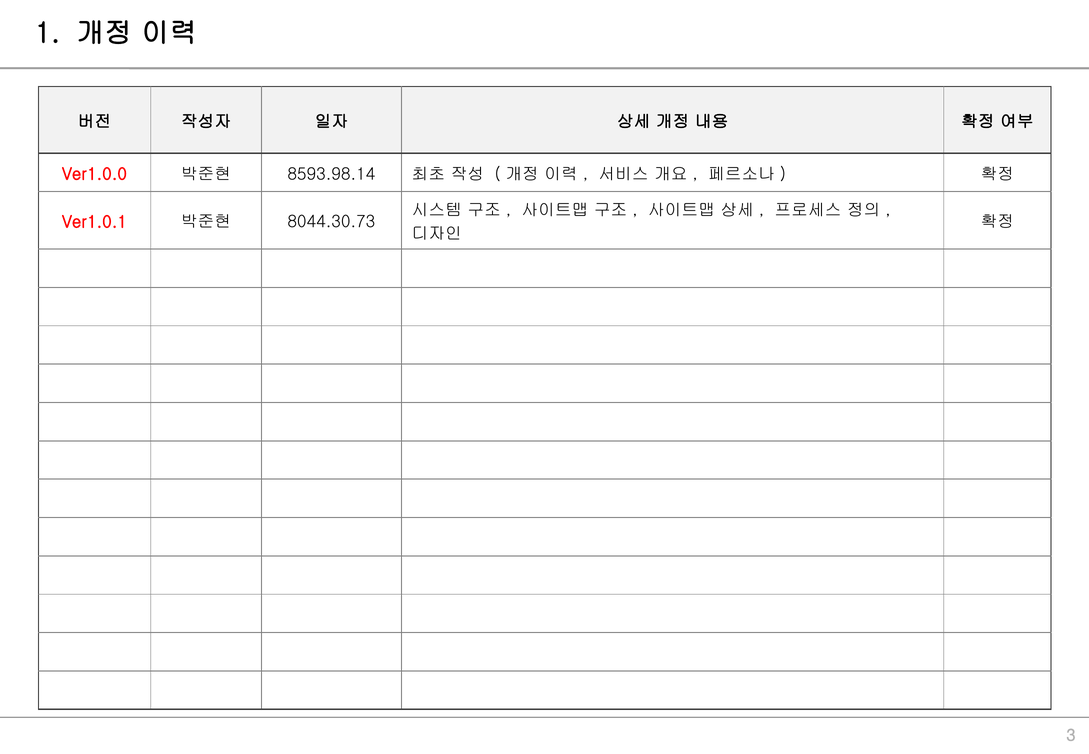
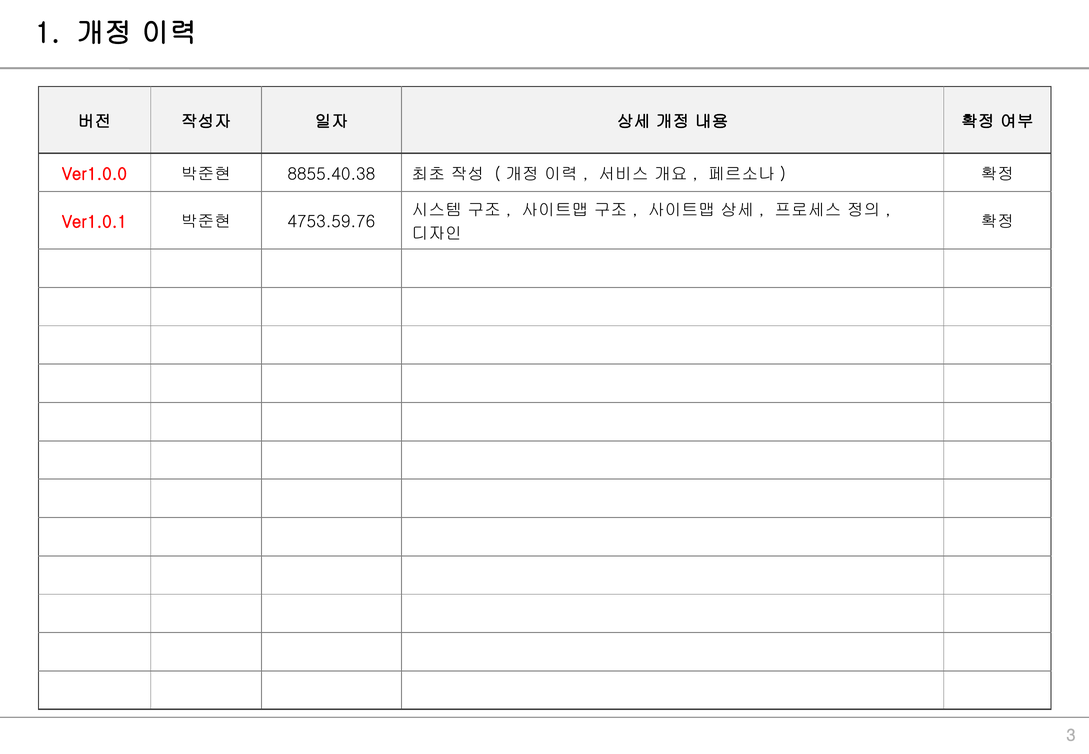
8593.98.14: 8593.98.14 -> 8855.40.38 (331, 174)
8044.30.73: 8044.30.73 -> 4753.59.76 (331, 222)
